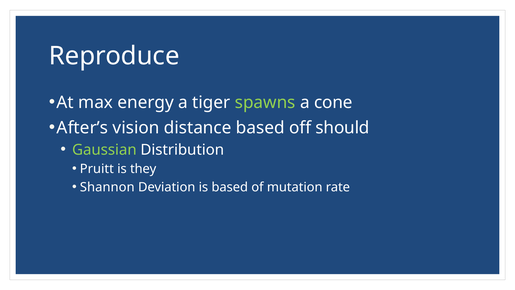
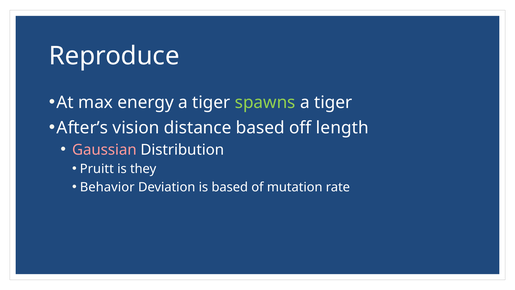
cone: cone -> tiger (333, 102)
should: should -> length (342, 128)
Gaussian colour: light green -> pink (104, 150)
Shannon: Shannon -> Behavior (107, 187)
